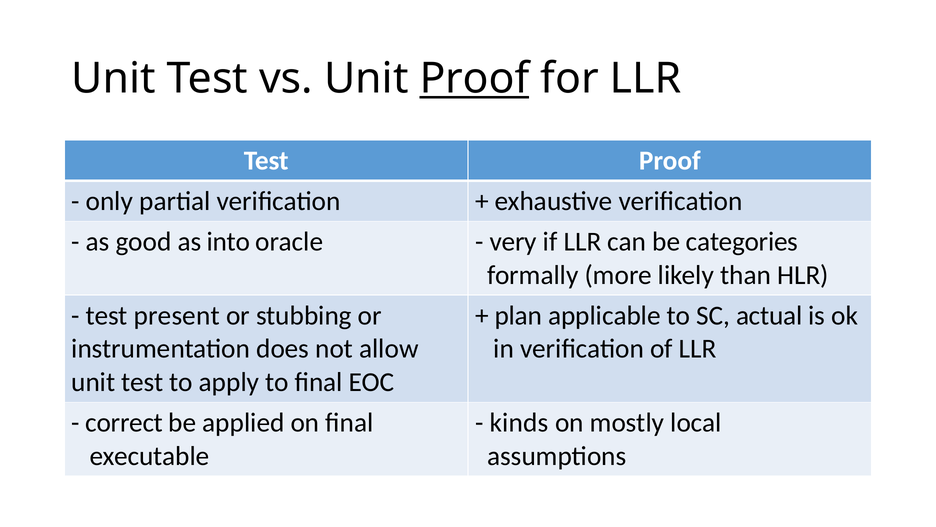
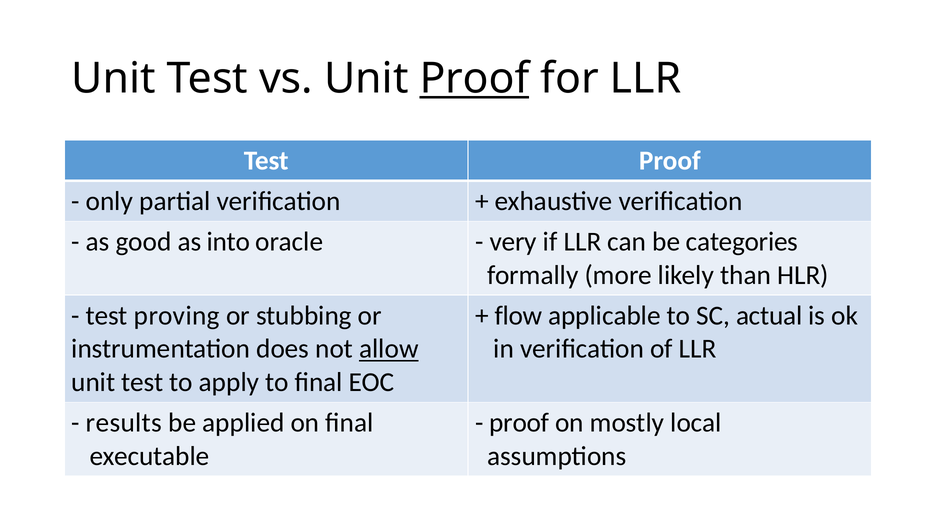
present: present -> proving (177, 315)
plan: plan -> flow (518, 315)
allow underline: none -> present (389, 349)
correct: correct -> results (124, 422)
kinds: kinds -> proof (519, 422)
